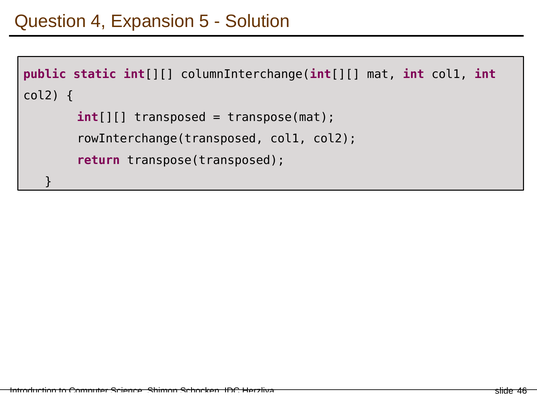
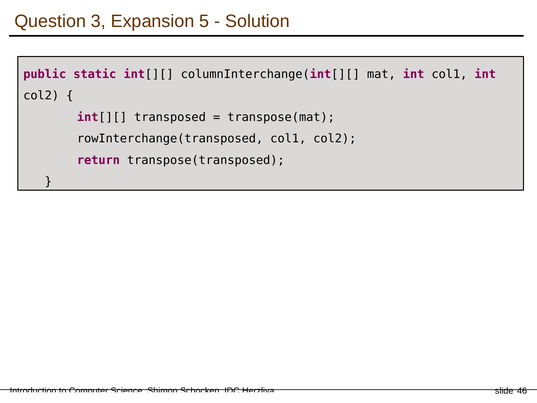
4: 4 -> 3 (98, 21)
